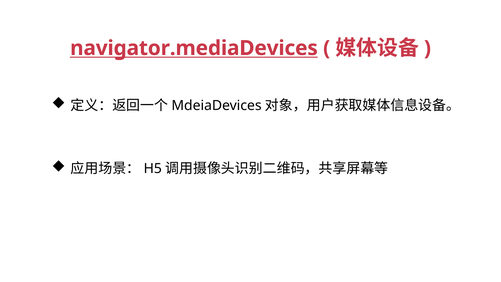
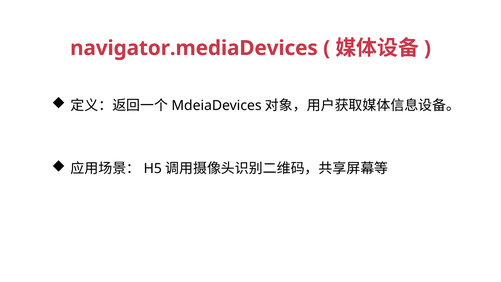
navigator.mediaDevices underline: present -> none (194, 48)
